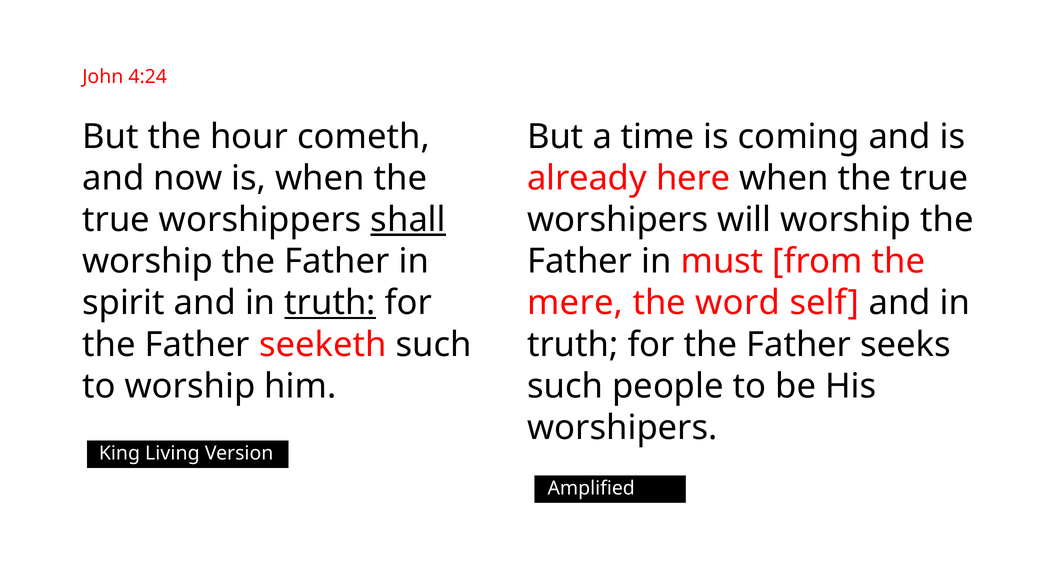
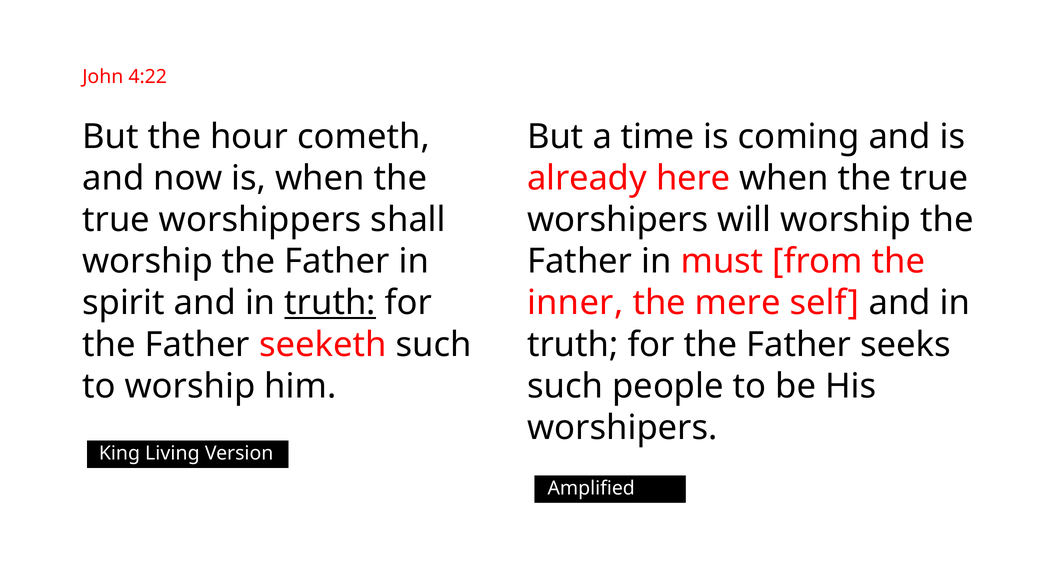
4:24: 4:24 -> 4:22 (148, 77)
shall underline: present -> none (408, 220)
mere: mere -> inner (575, 303)
word: word -> mere (738, 303)
